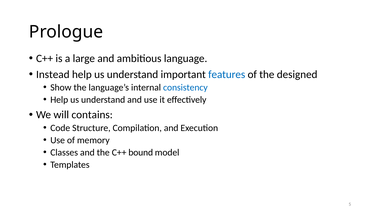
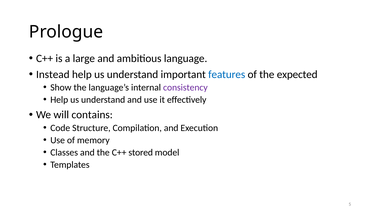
designed: designed -> expected (297, 74)
consistency colour: blue -> purple (185, 87)
bound: bound -> stored (141, 152)
